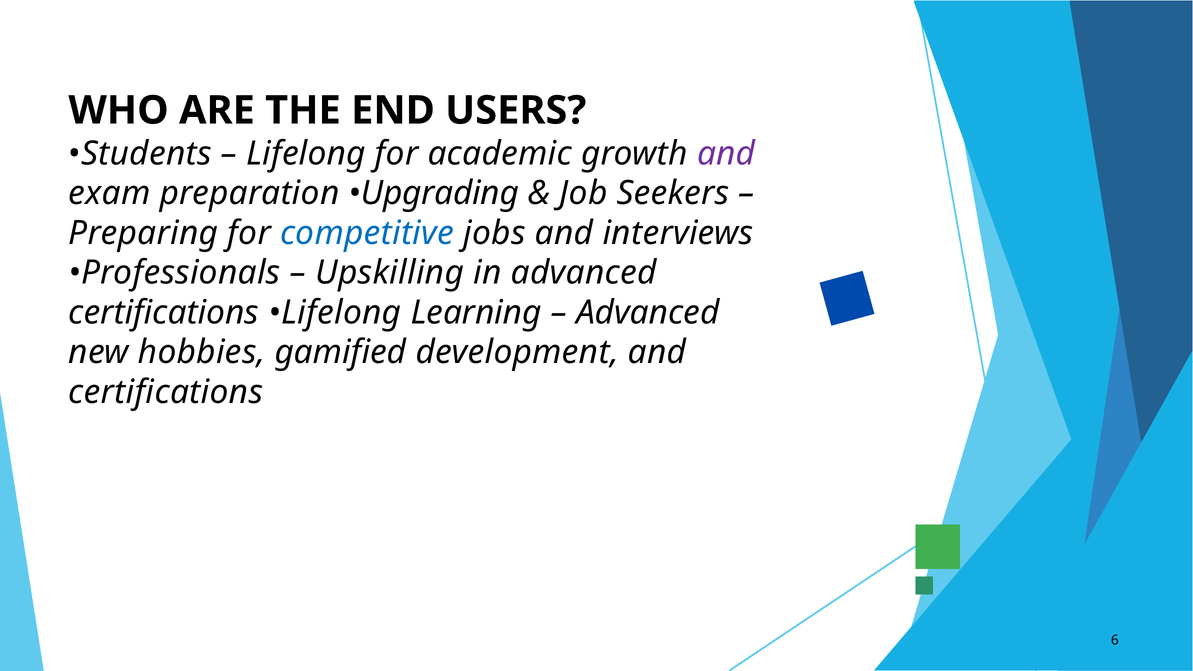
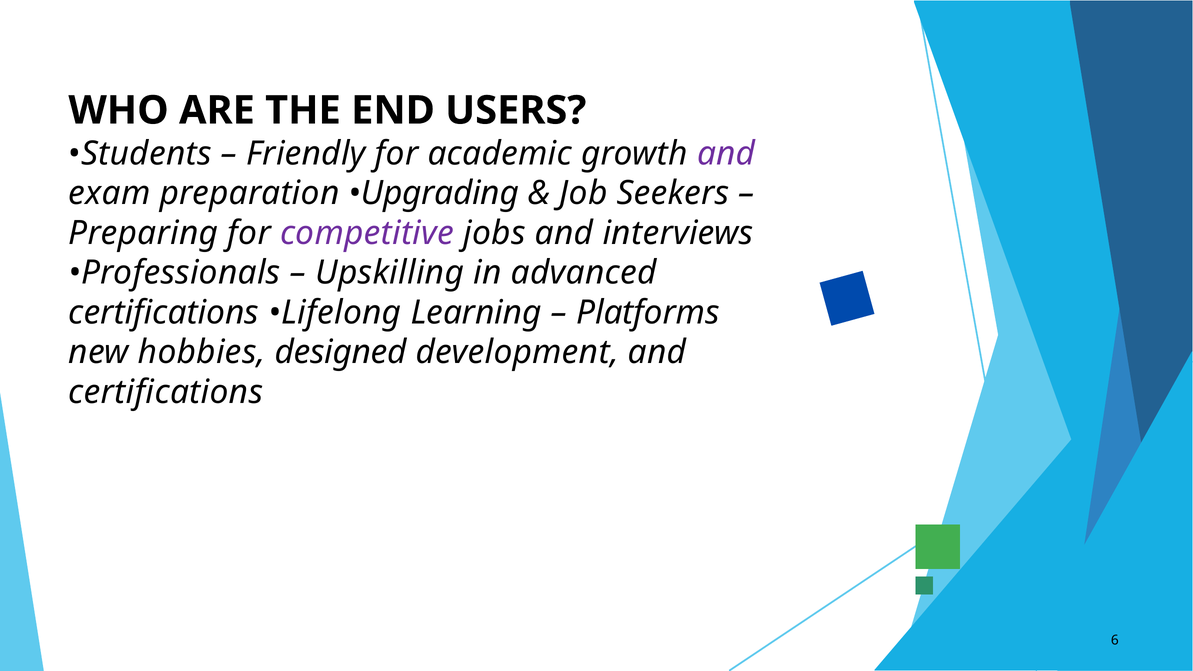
Lifelong: Lifelong -> Friendly (306, 154)
competitive colour: blue -> purple (367, 233)
Advanced: Advanced -> Platforms (648, 313)
gamified: gamified -> designed (341, 352)
